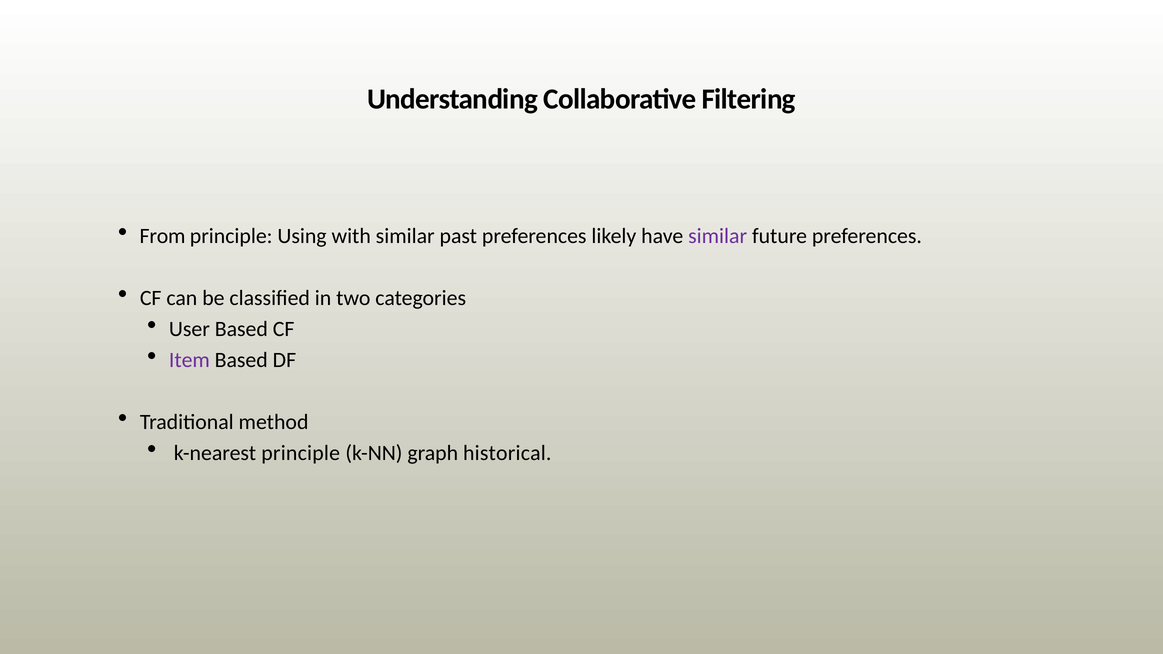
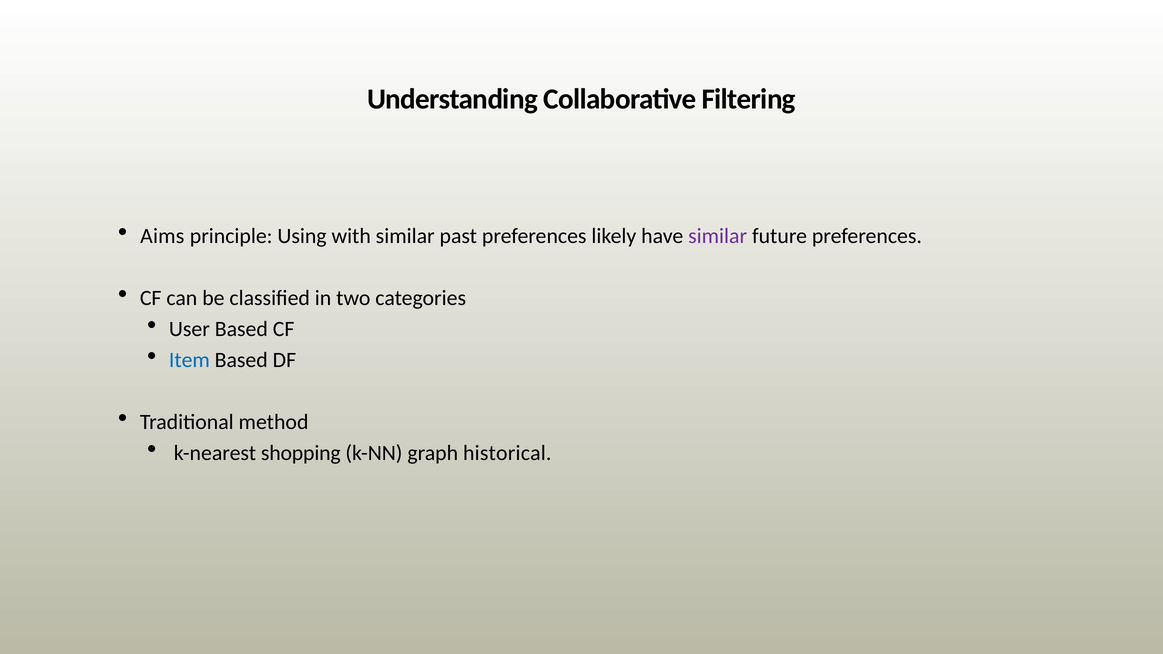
From: From -> Aims (162, 236)
Item colour: purple -> blue (189, 360)
k-nearest principle: principle -> shopping (301, 453)
